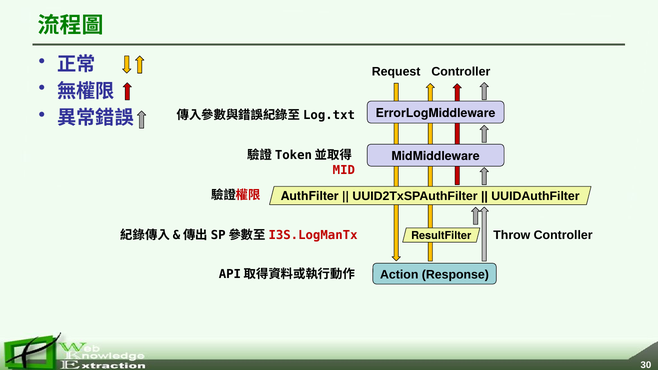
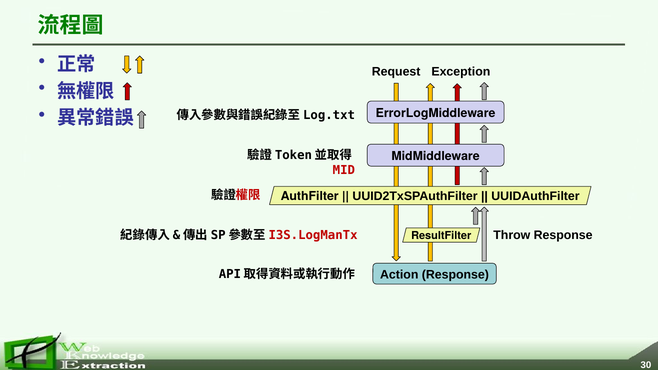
Request Controller: Controller -> Exception (461, 72)
Throw Controller: Controller -> Response (563, 235)
